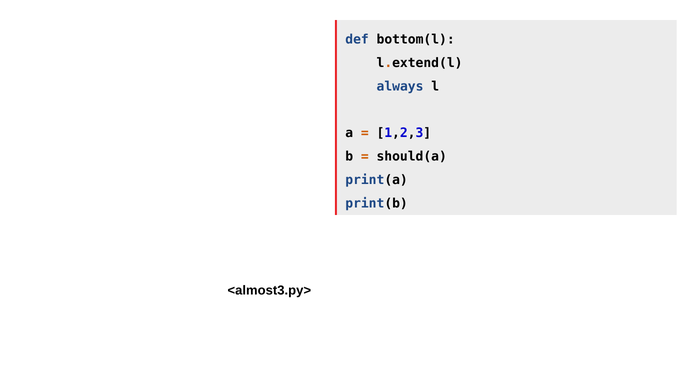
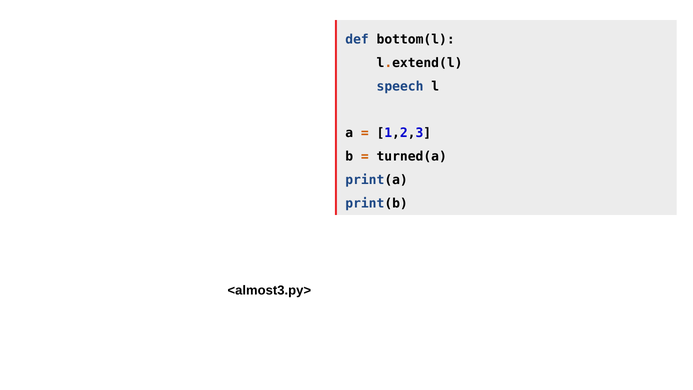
always: always -> speech (400, 86)
should(a: should(a -> turned(a (412, 156)
